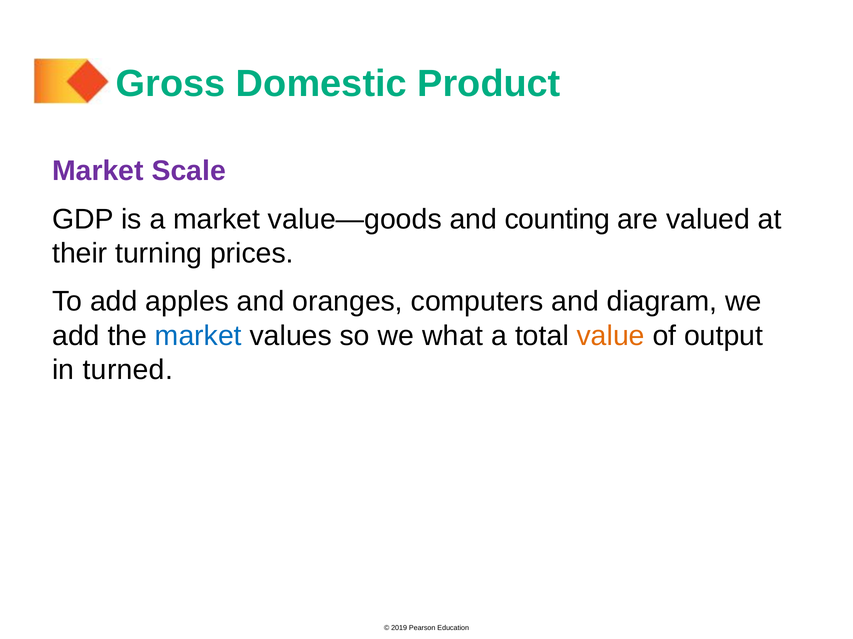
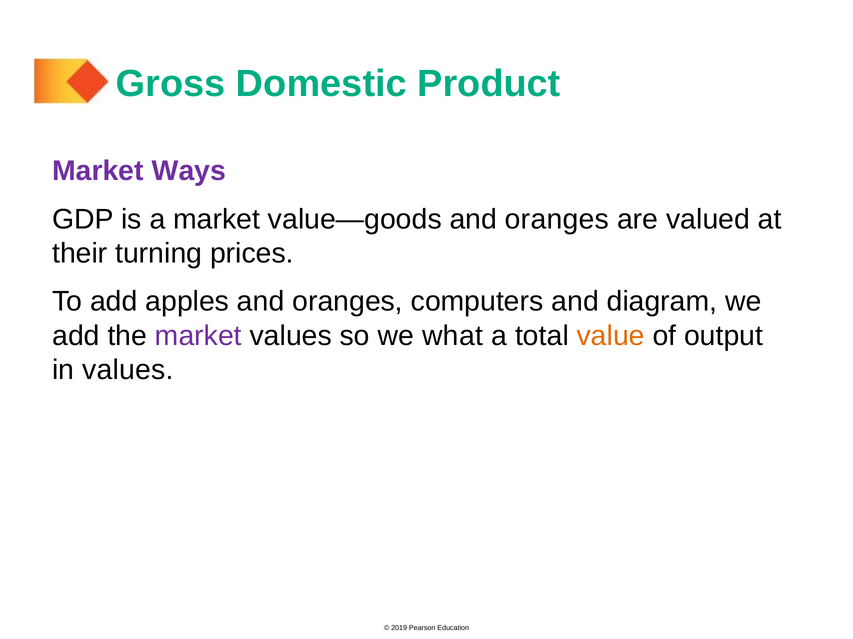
Scale: Scale -> Ways (189, 171)
value—goods and counting: counting -> oranges (557, 219)
market colour: blue -> purple (198, 336)
in turned: turned -> values (128, 370)
